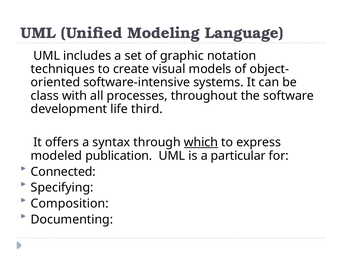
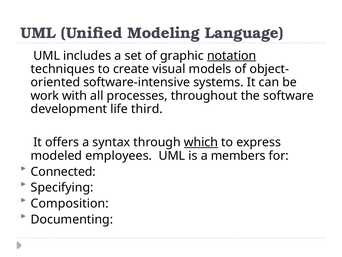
notation underline: none -> present (232, 56)
class: class -> work (45, 96)
publication: publication -> employees (119, 155)
particular: particular -> members (238, 155)
